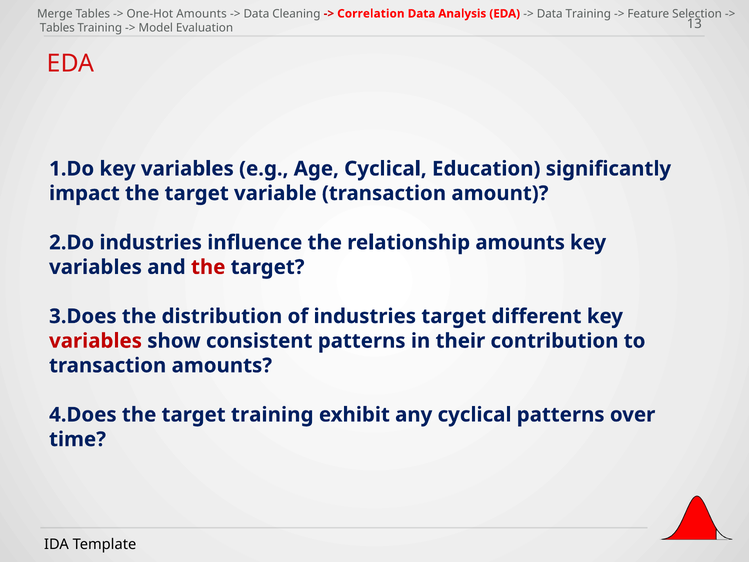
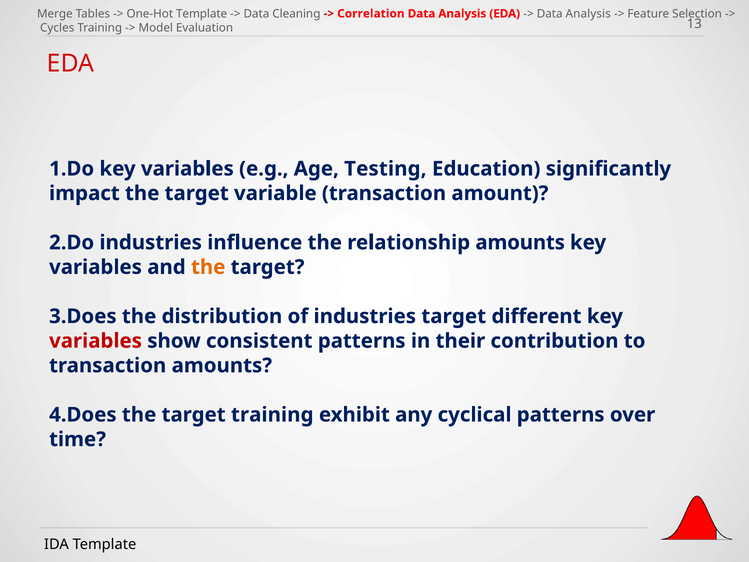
One-Hot Amounts: Amounts -> Template (202, 14)
Training: Training -> Analysis (588, 14)
Tables: Tables -> Cycles (57, 28)
Age Cyclical: Cyclical -> Testing (385, 169)
the colour: red -> orange (208, 267)
